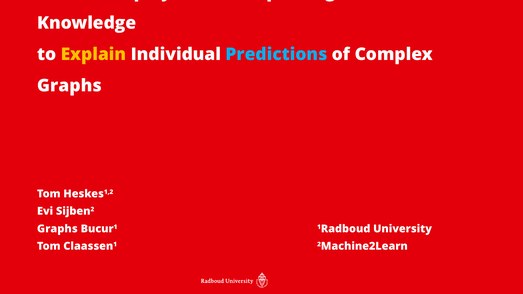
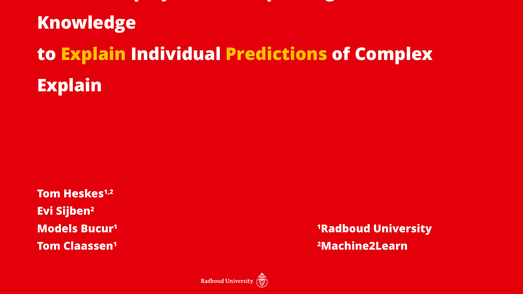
Predictions colour: light blue -> yellow (276, 55)
Graphs: Graphs -> Explain (70, 86)
Graphs: Graphs -> Models (57, 229)
